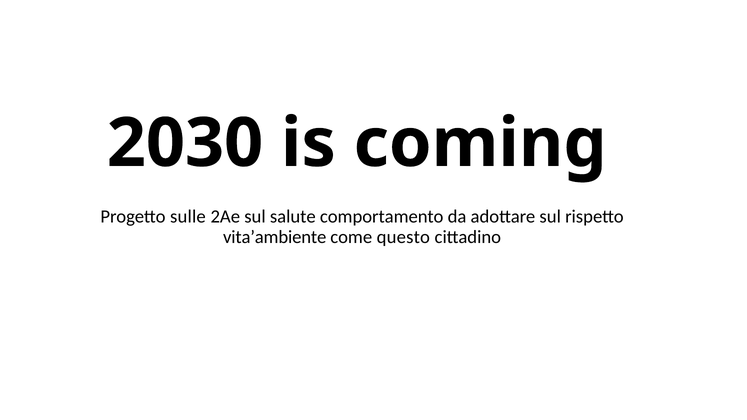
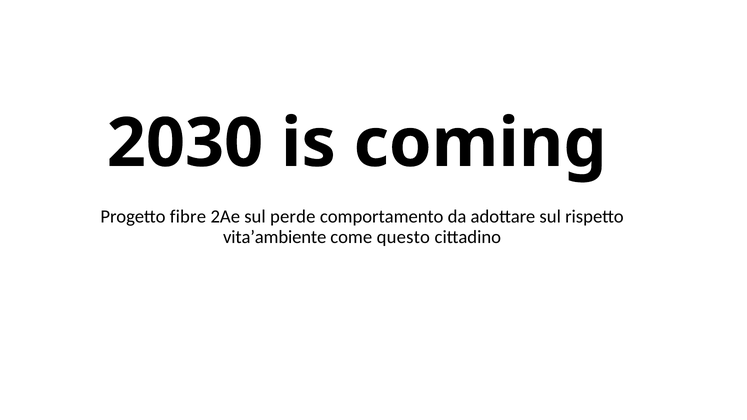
sulle: sulle -> fibre (188, 217)
salute: salute -> perde (293, 217)
